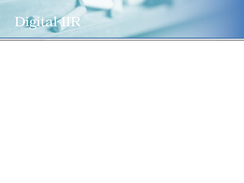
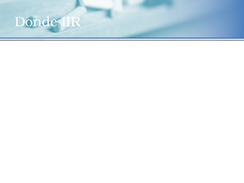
Digital: Digital -> Donde (36, 22)
